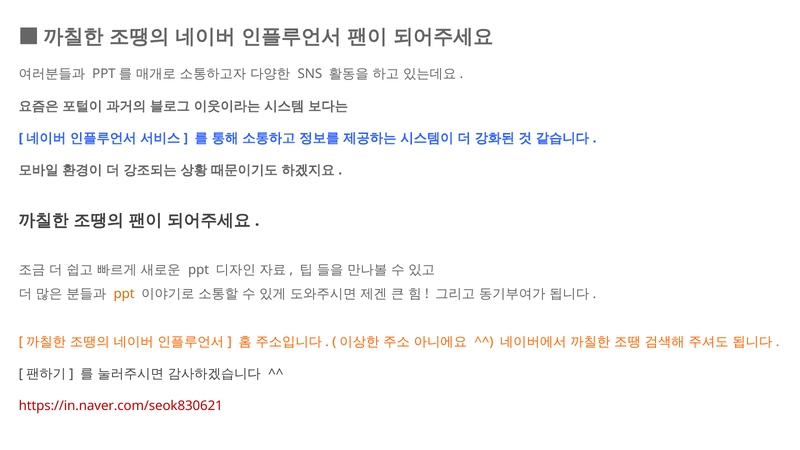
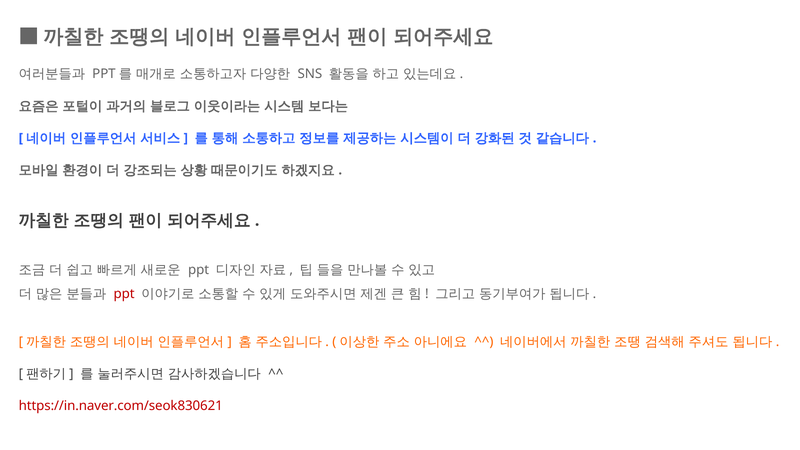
ppt colour: orange -> red (124, 294)
